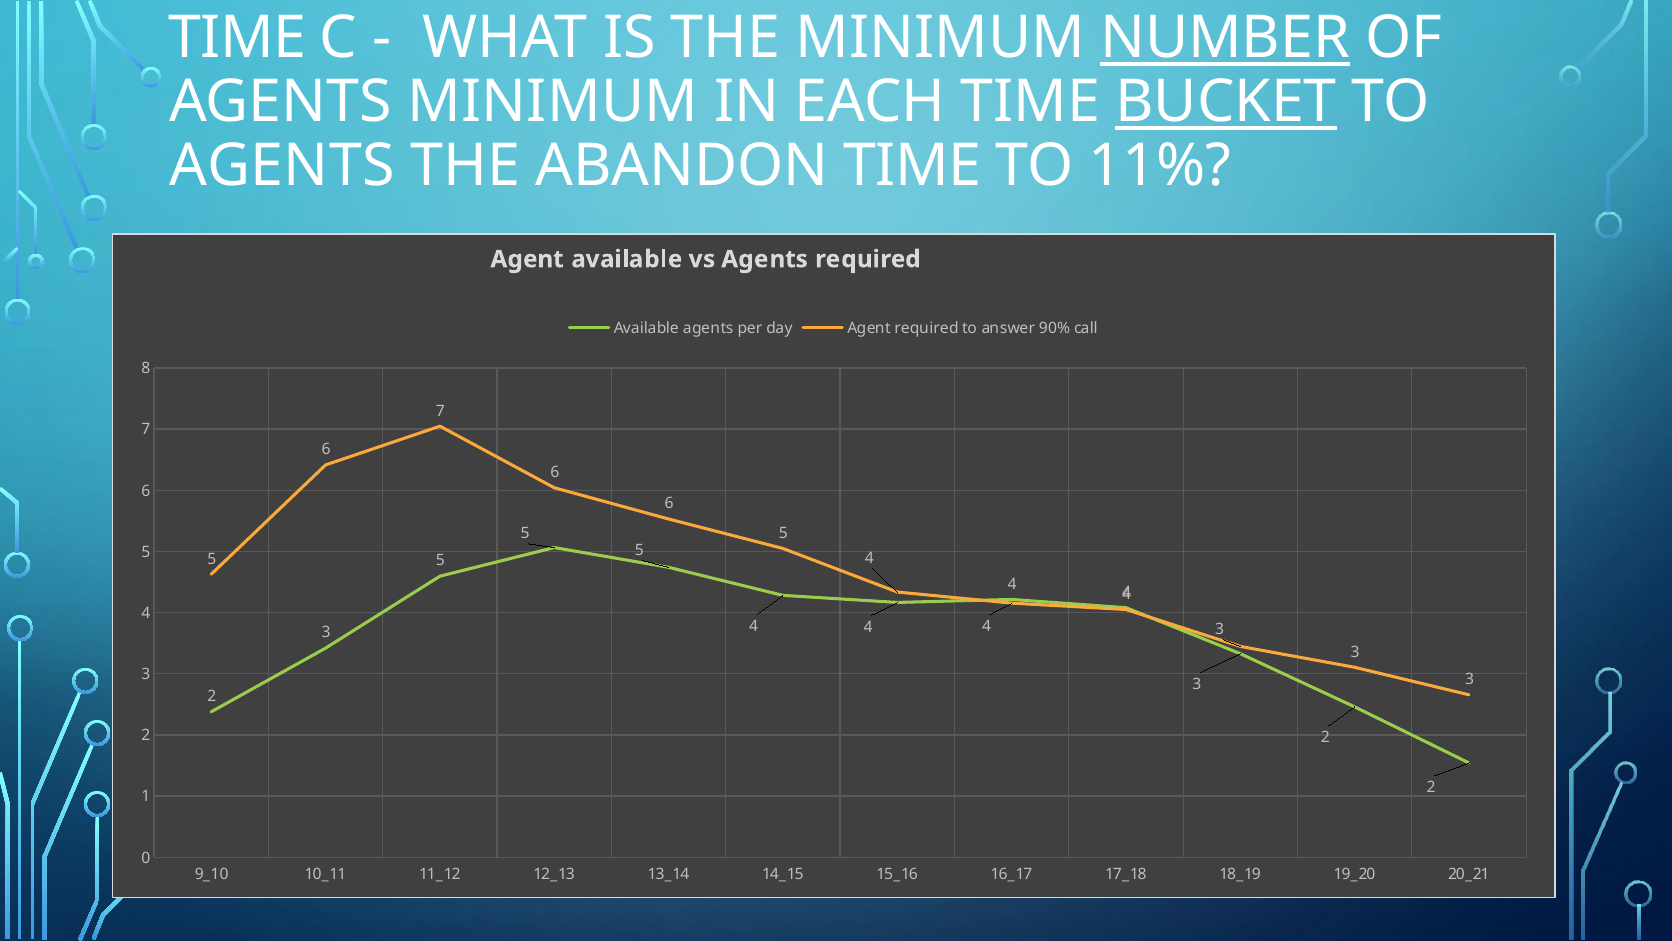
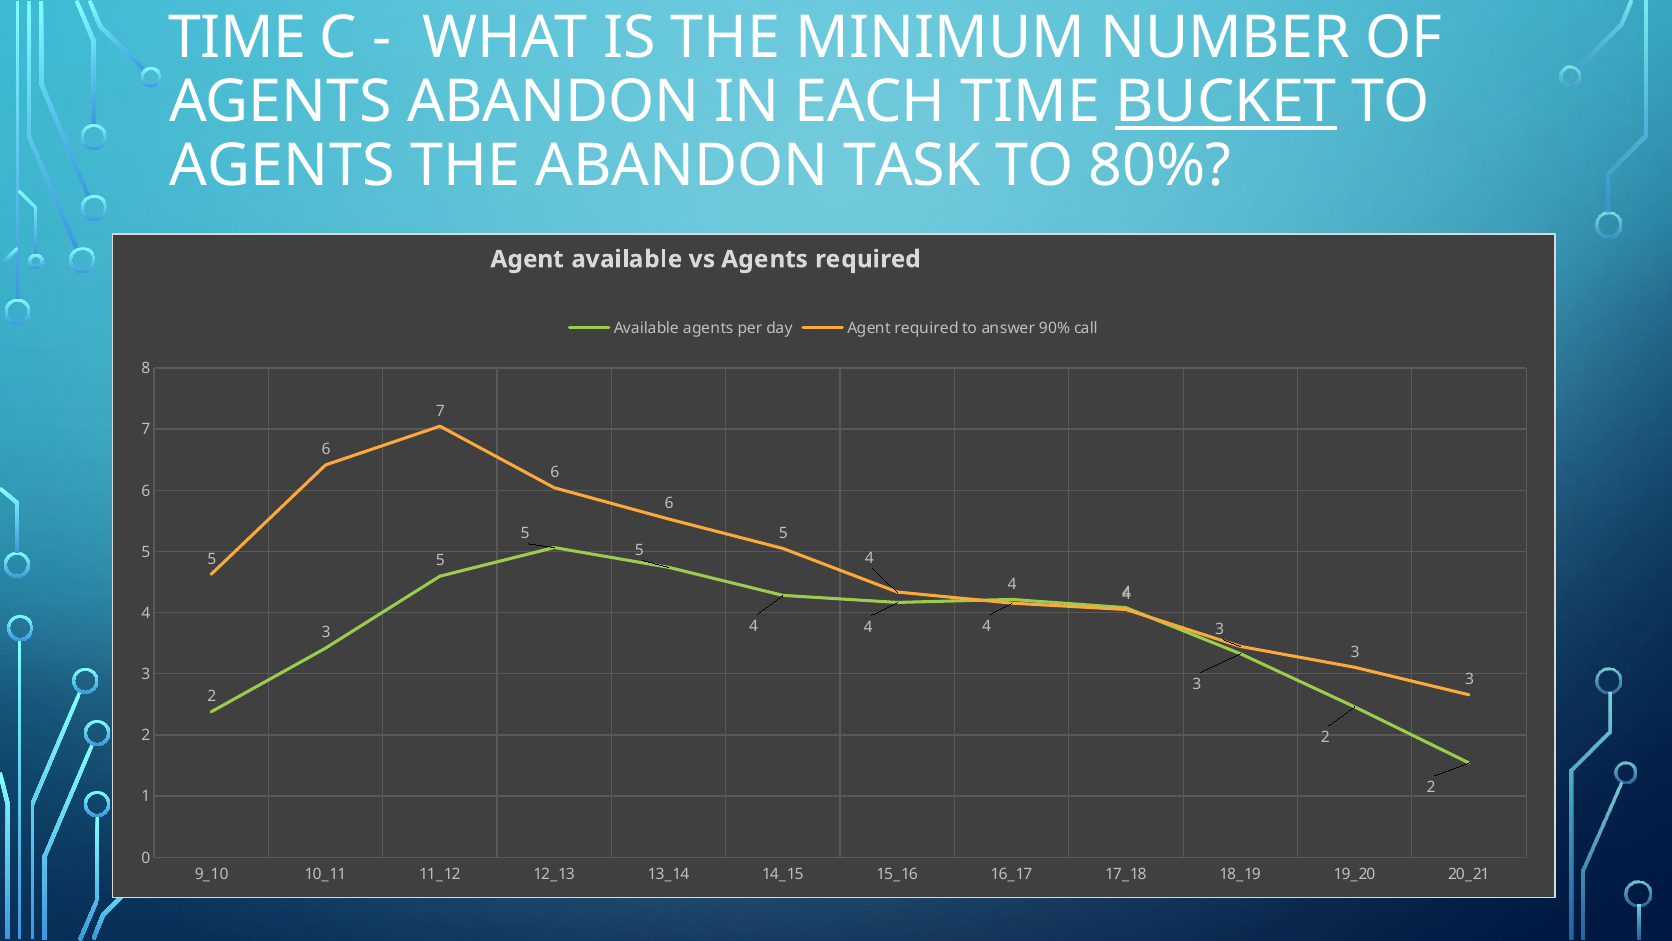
NUMBER underline: present -> none (1225, 38)
AGENTS MINIMUM: MINIMUM -> ABANDON (553, 102)
ABANDON TIME: TIME -> TASK (912, 166)
11%: 11% -> 80% (1160, 166)
